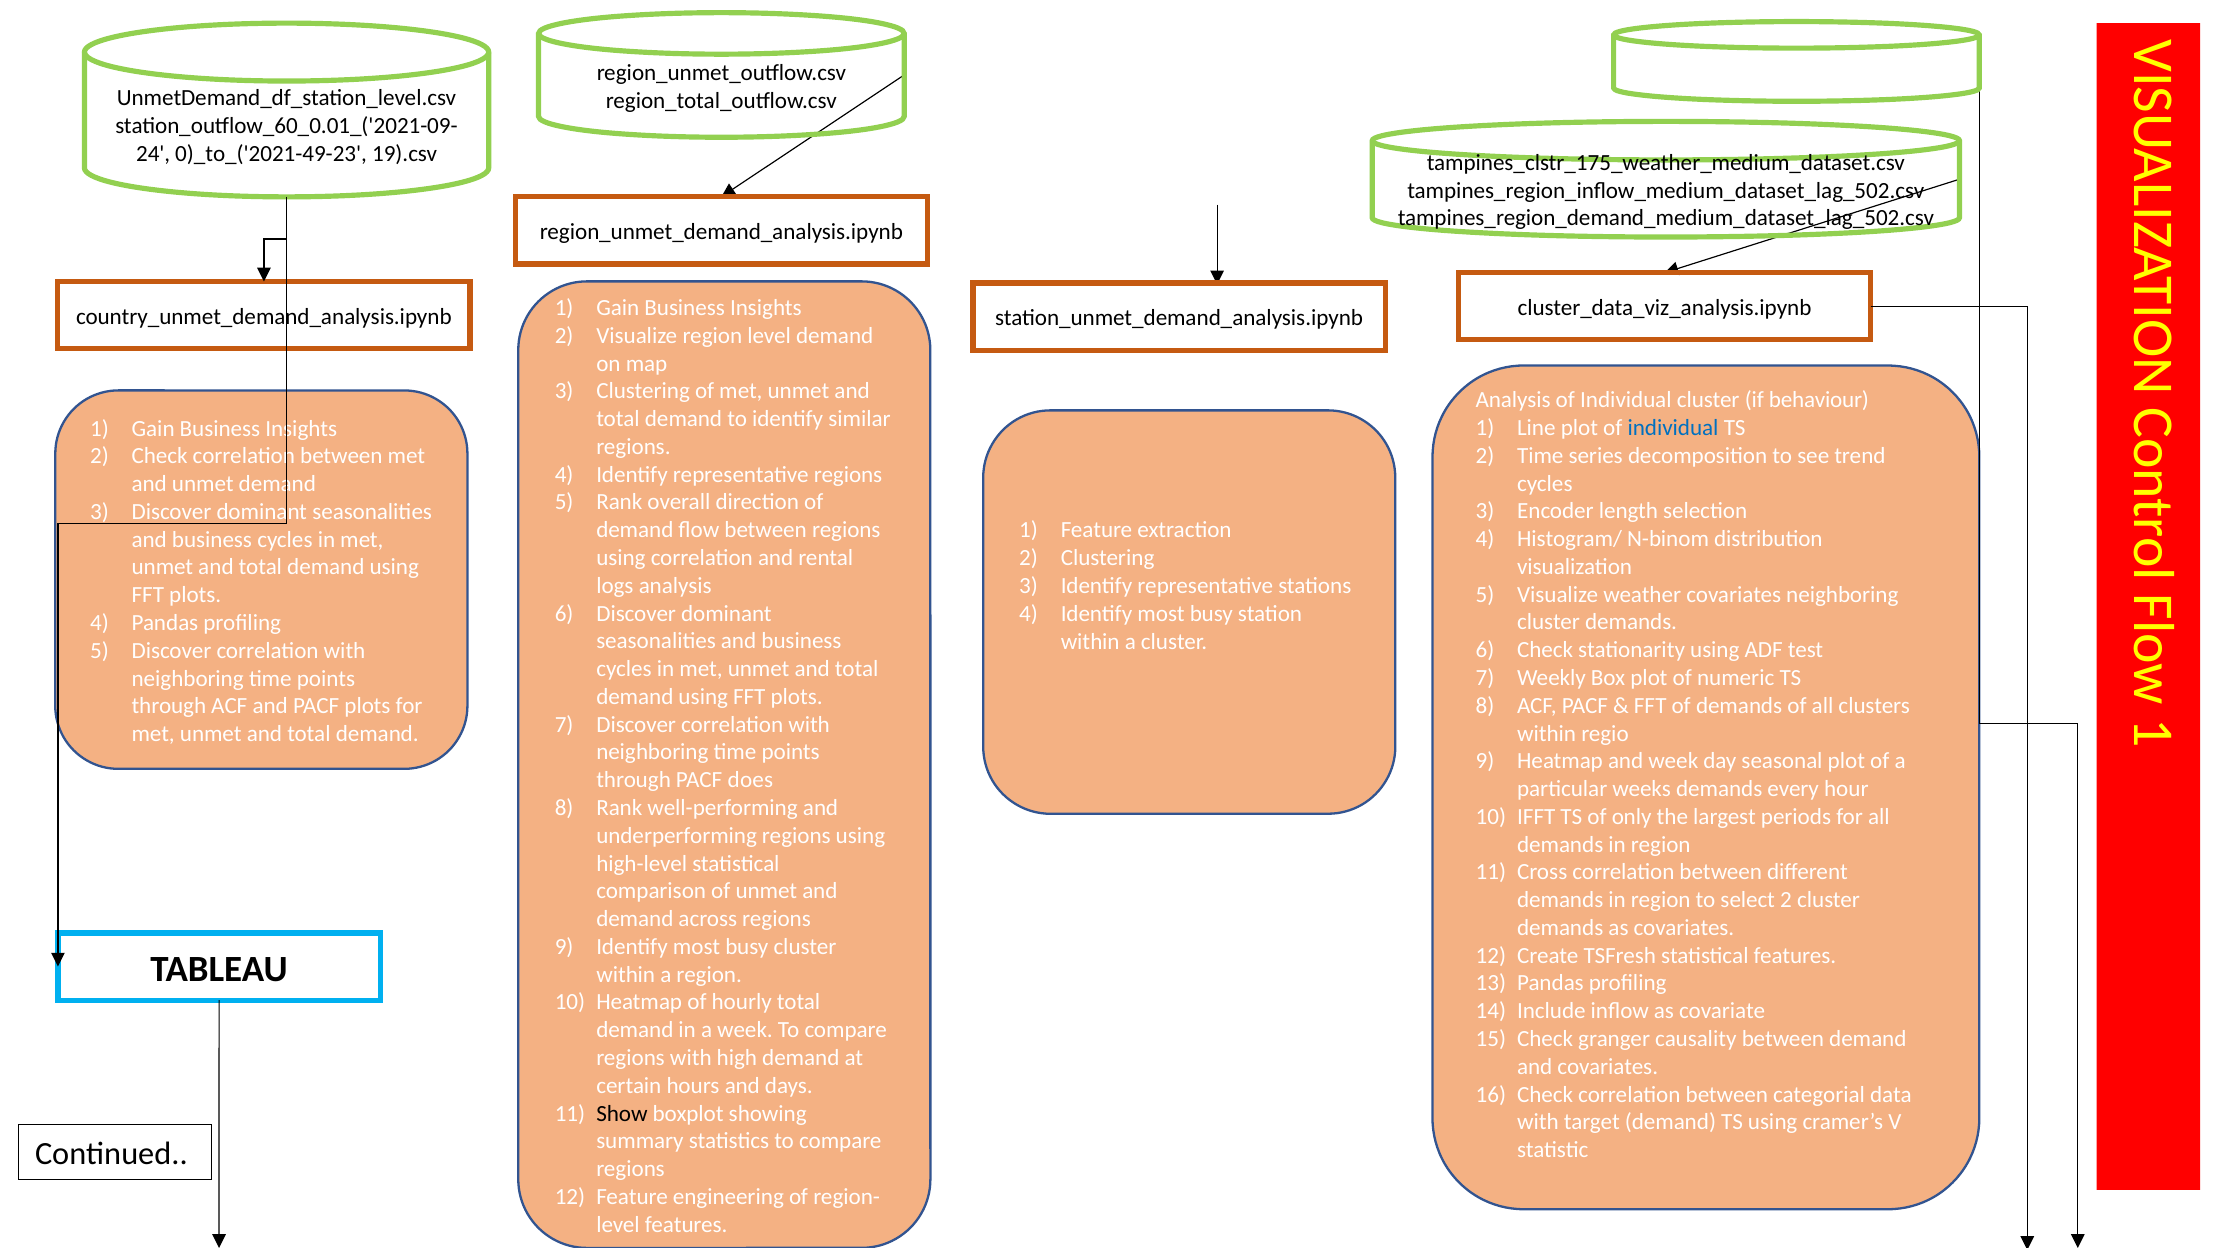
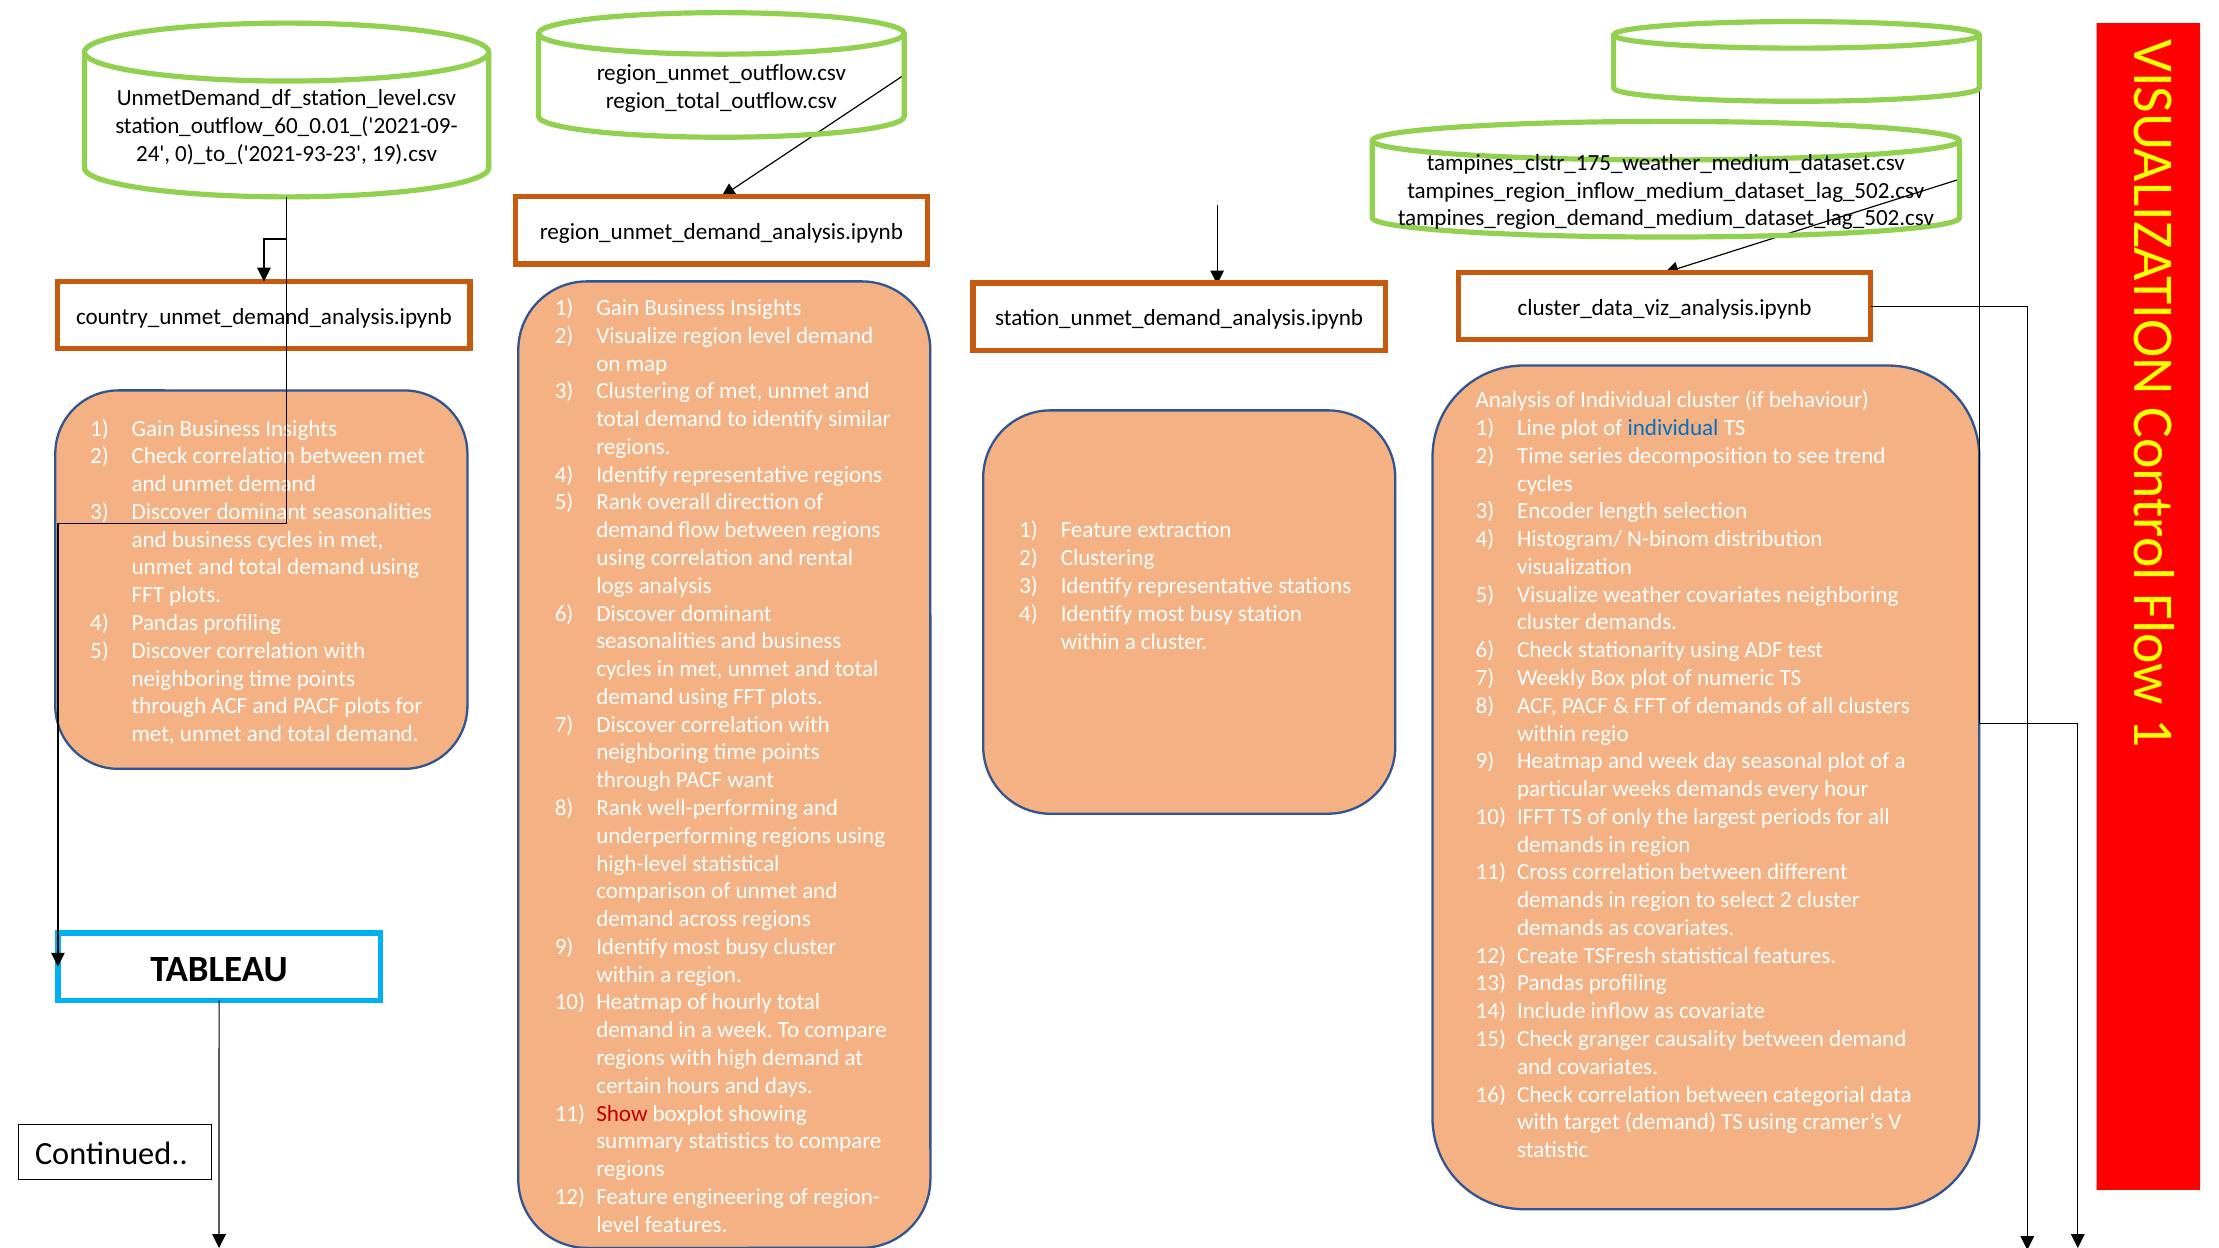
0)_to_('2021-49-23: 0)_to_('2021-49-23 -> 0)_to_('2021-93-23 (271, 154)
does: does -> want (751, 780)
Show colour: black -> red (622, 1114)
